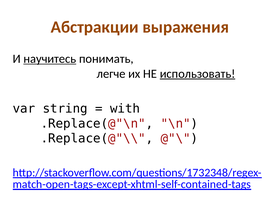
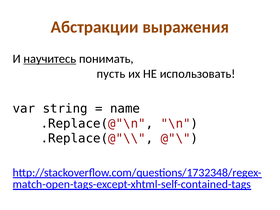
легче: легче -> пусть (111, 74)
использовать underline: present -> none (198, 74)
with: with -> name (125, 109)
